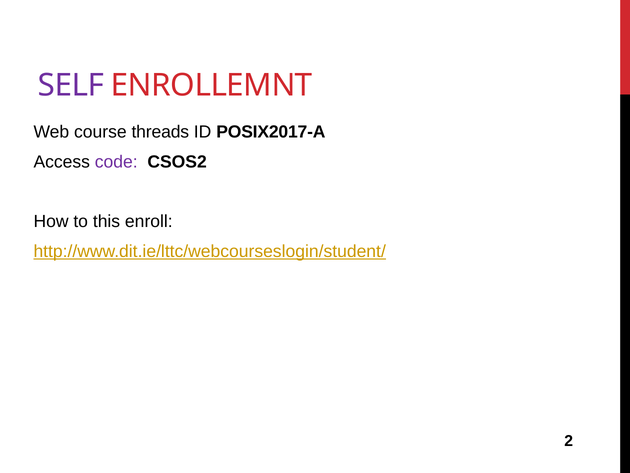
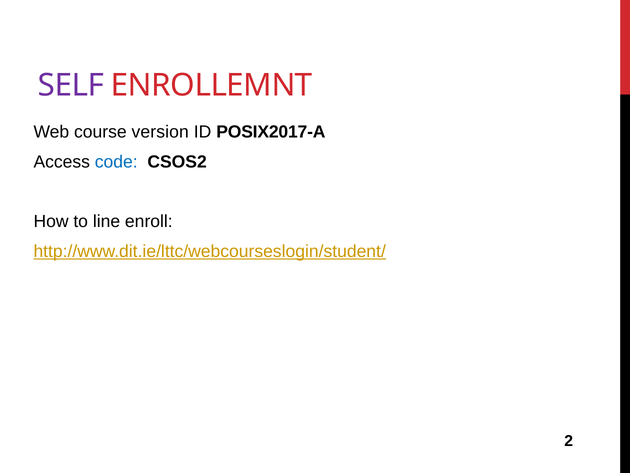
threads: threads -> version (160, 132)
code colour: purple -> blue (116, 162)
this: this -> line (107, 221)
